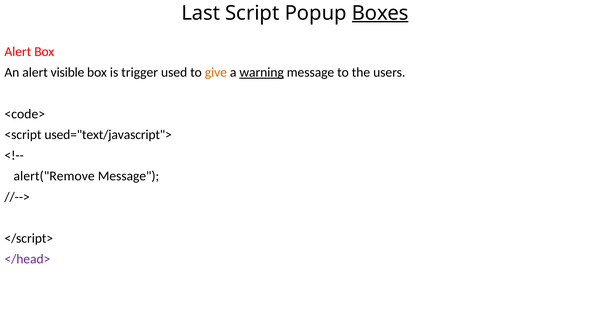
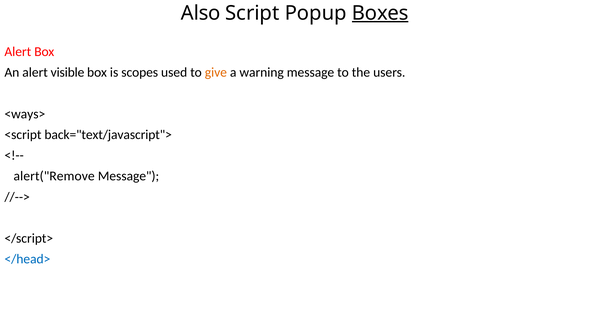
Last: Last -> Also (201, 13)
trigger: trigger -> scopes (140, 72)
warning underline: present -> none (262, 72)
<code>: <code> -> <ways> (25, 114)
used="text/javascript">: used="text/javascript"> -> back="text/javascript"> (108, 135)
</head> colour: purple -> blue (27, 259)
